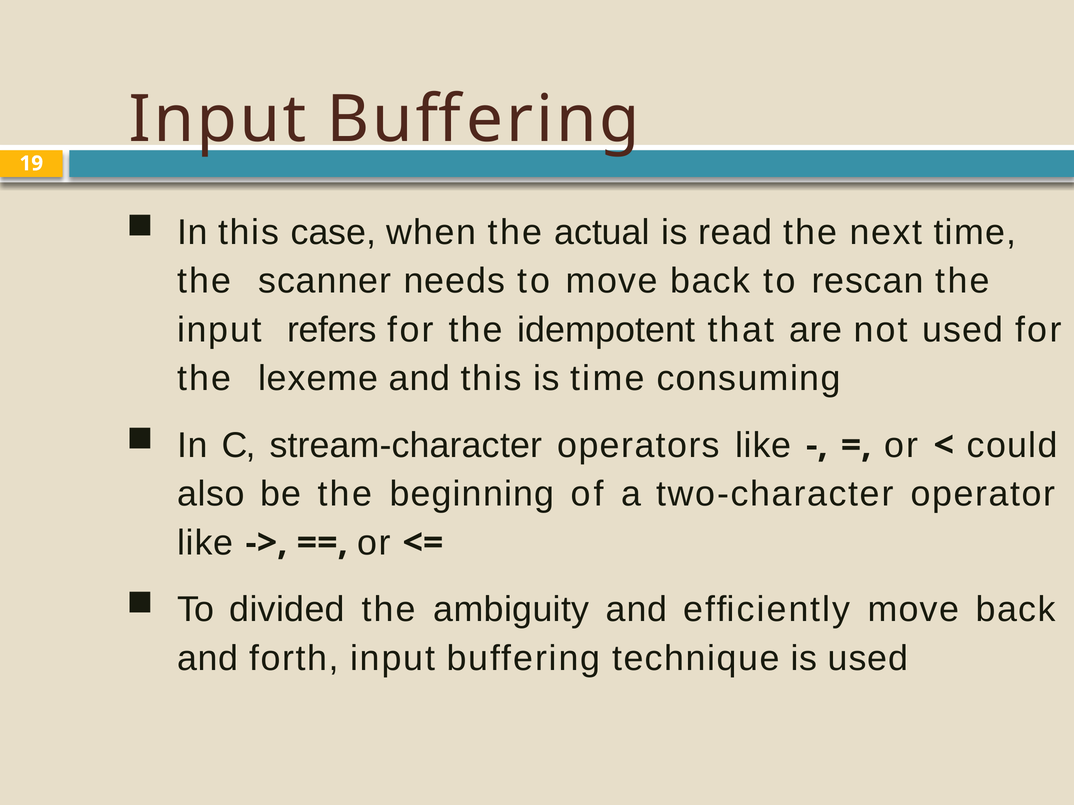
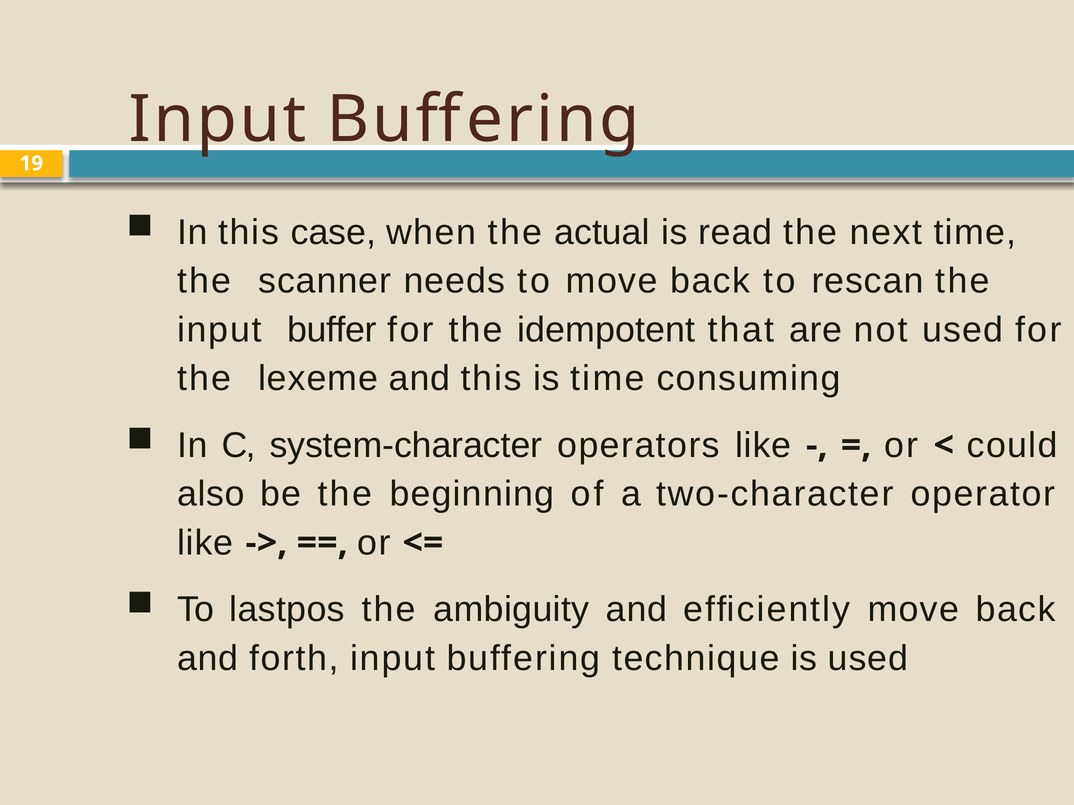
refers: refers -> buffer (332, 330)
stream-character: stream-character -> system-character (406, 446)
divided: divided -> lastpos (287, 610)
